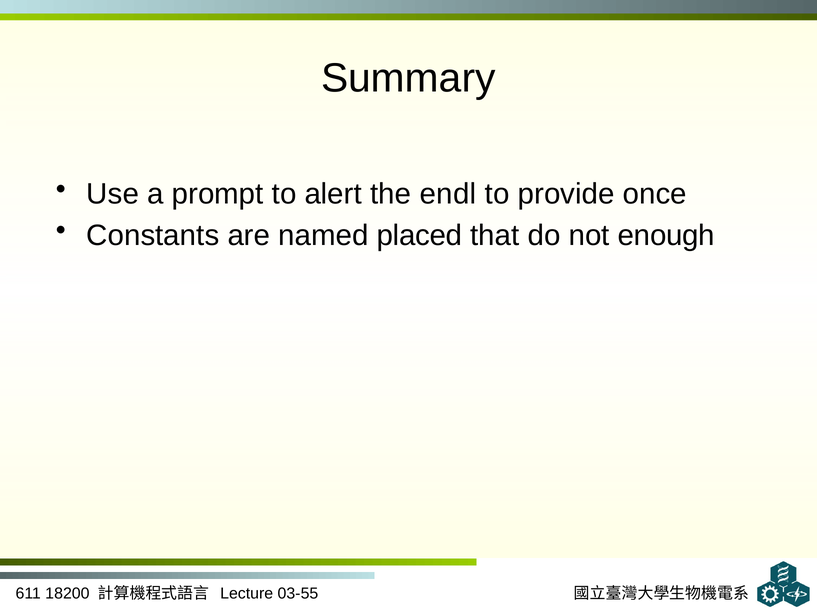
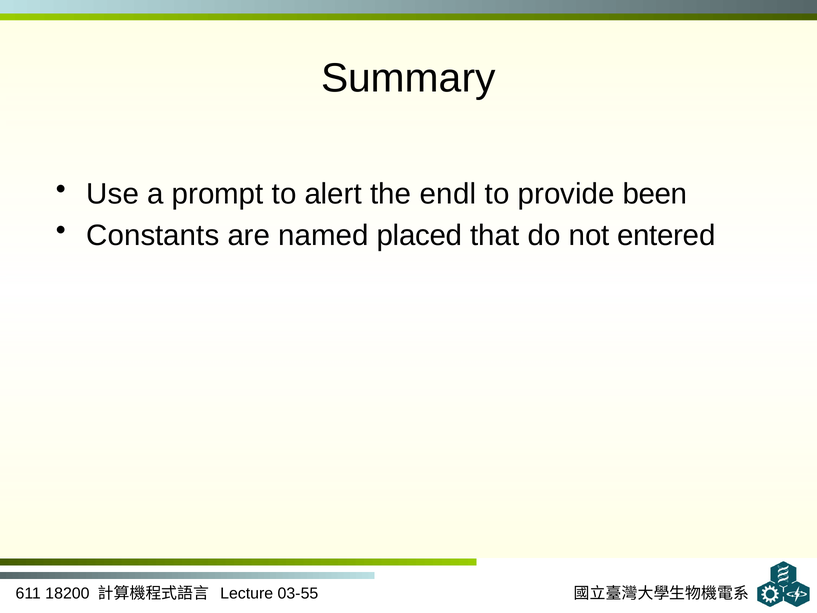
once: once -> been (655, 194)
enough: enough -> entered (666, 235)
